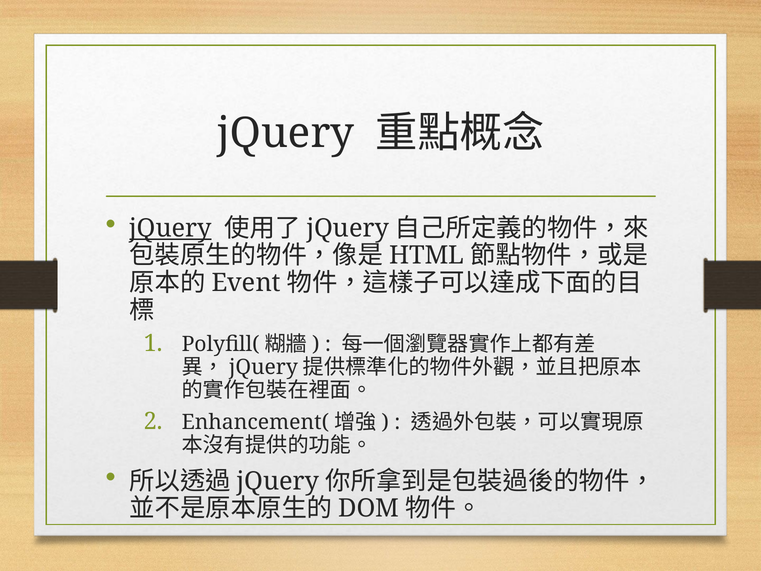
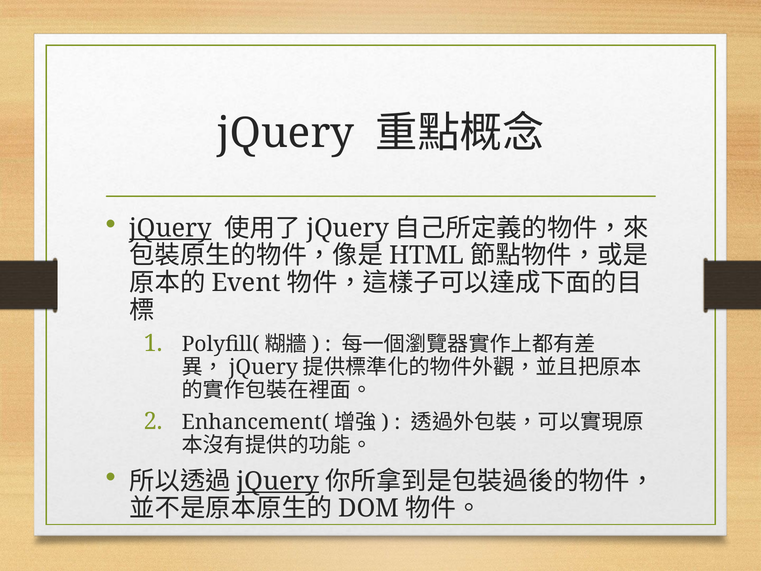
jQuery underline: none -> present (278, 481)
